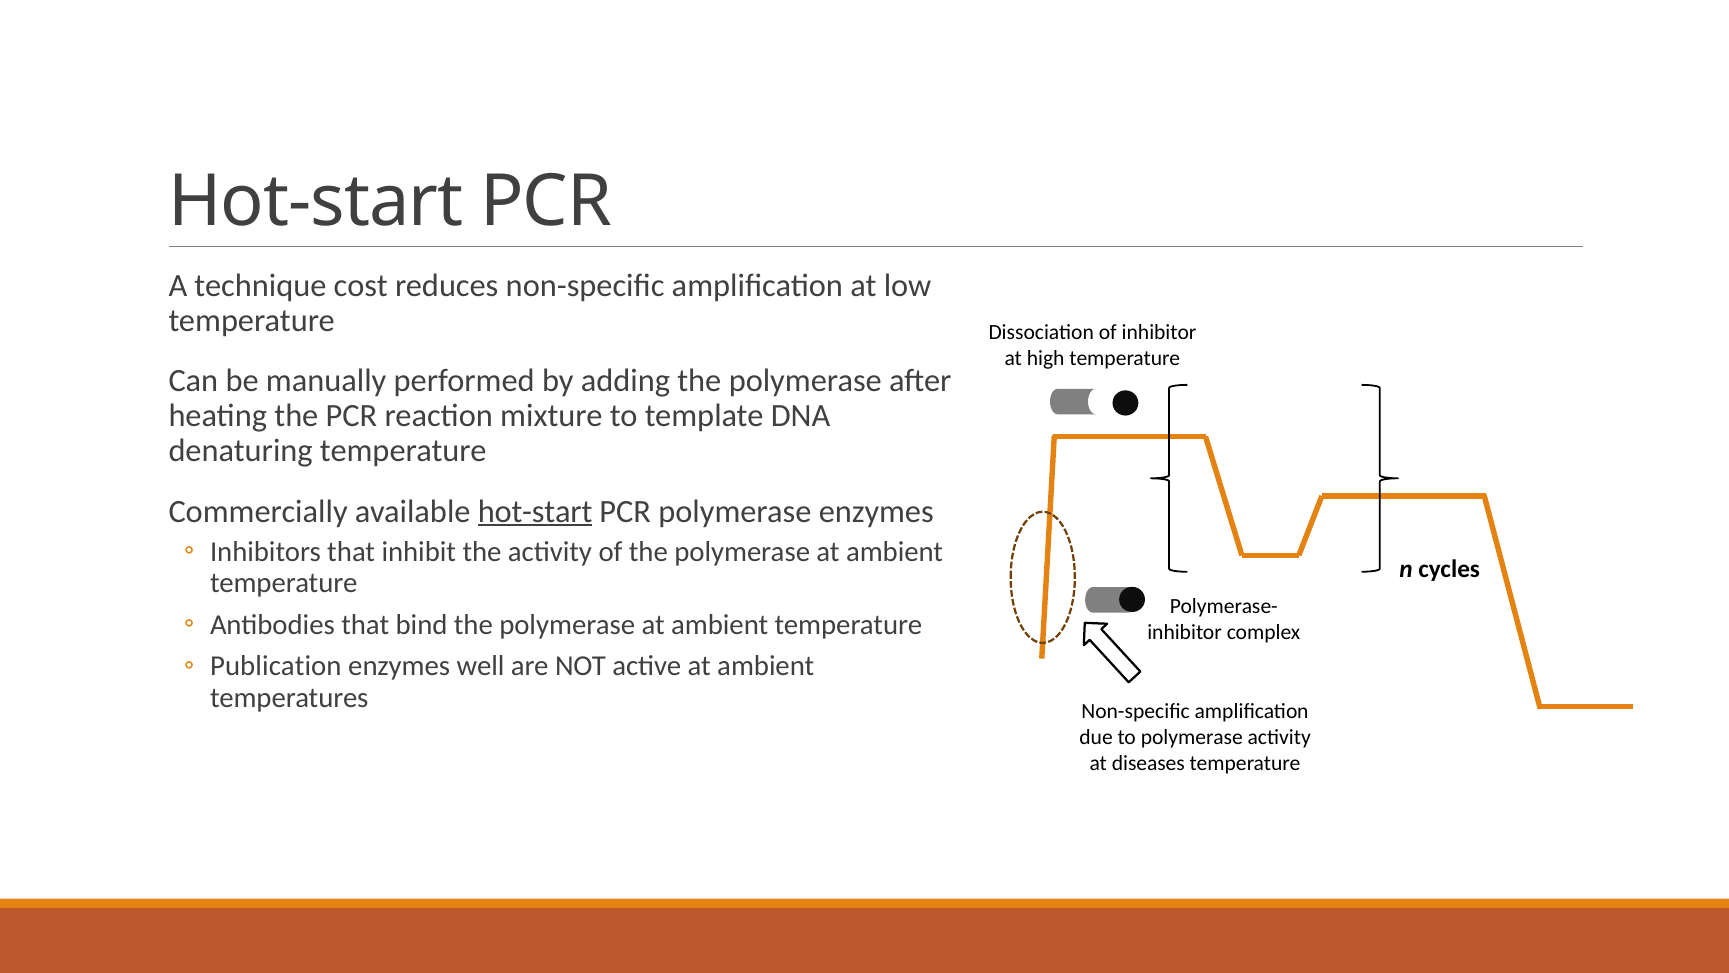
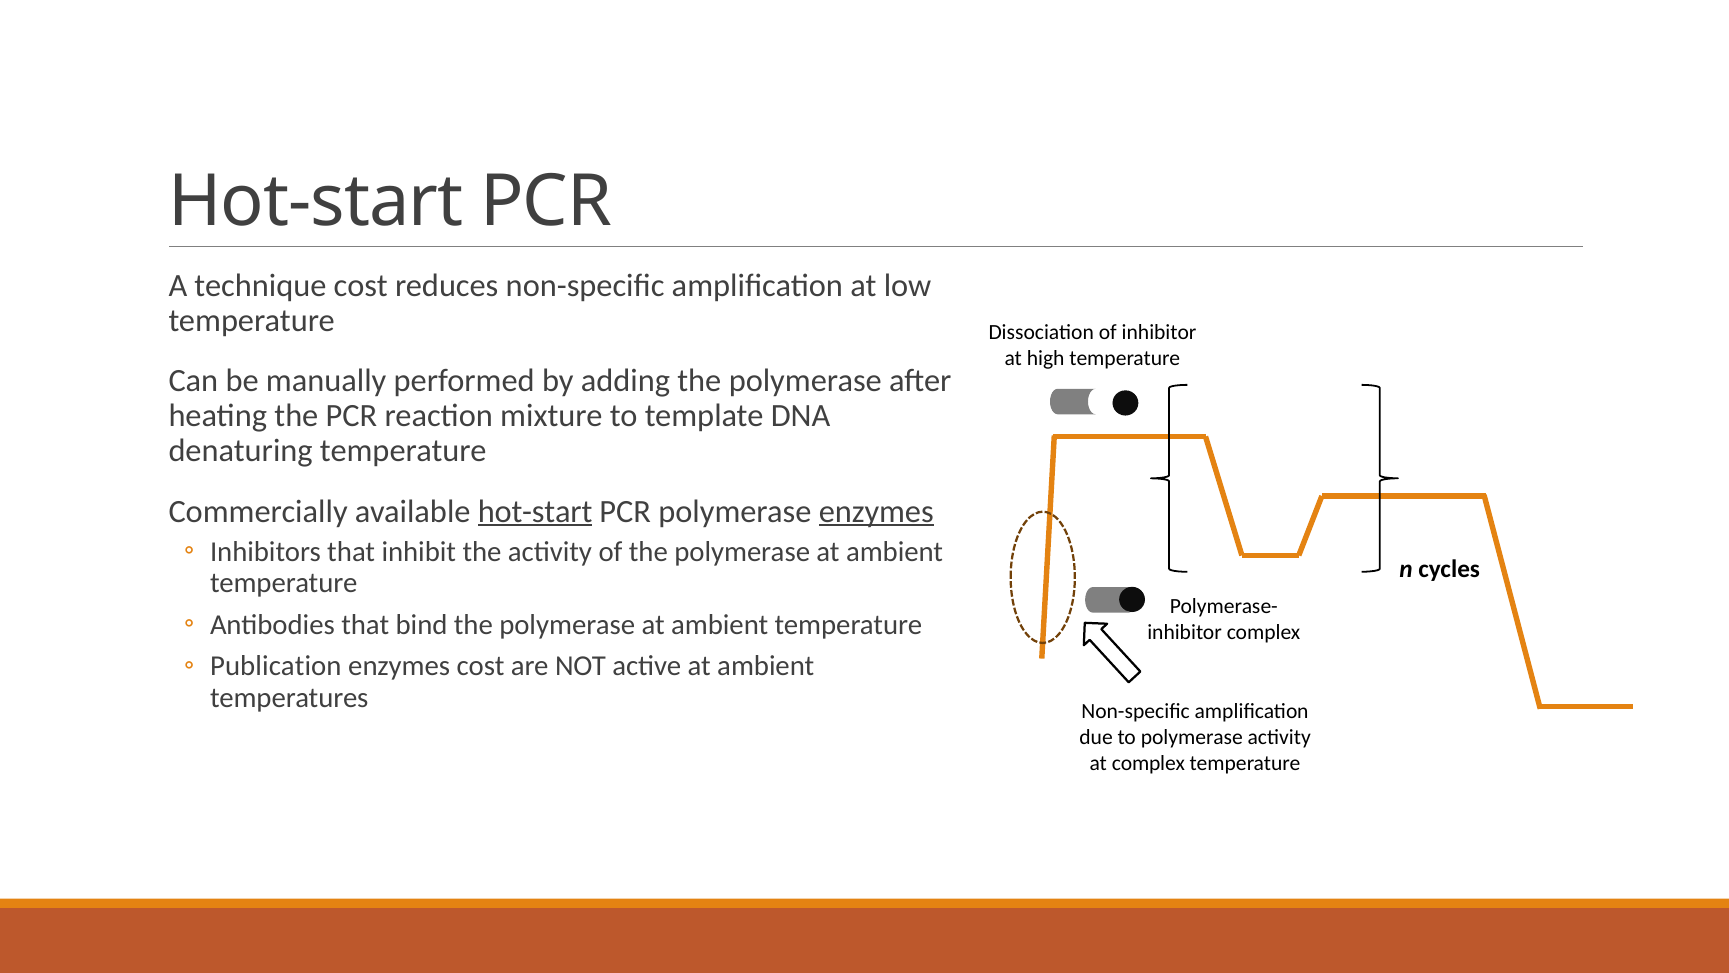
enzymes underline: none -> present (876, 511)
enzymes well: well -> cost (481, 666)
at diseases: diseases -> complex (1148, 763)
